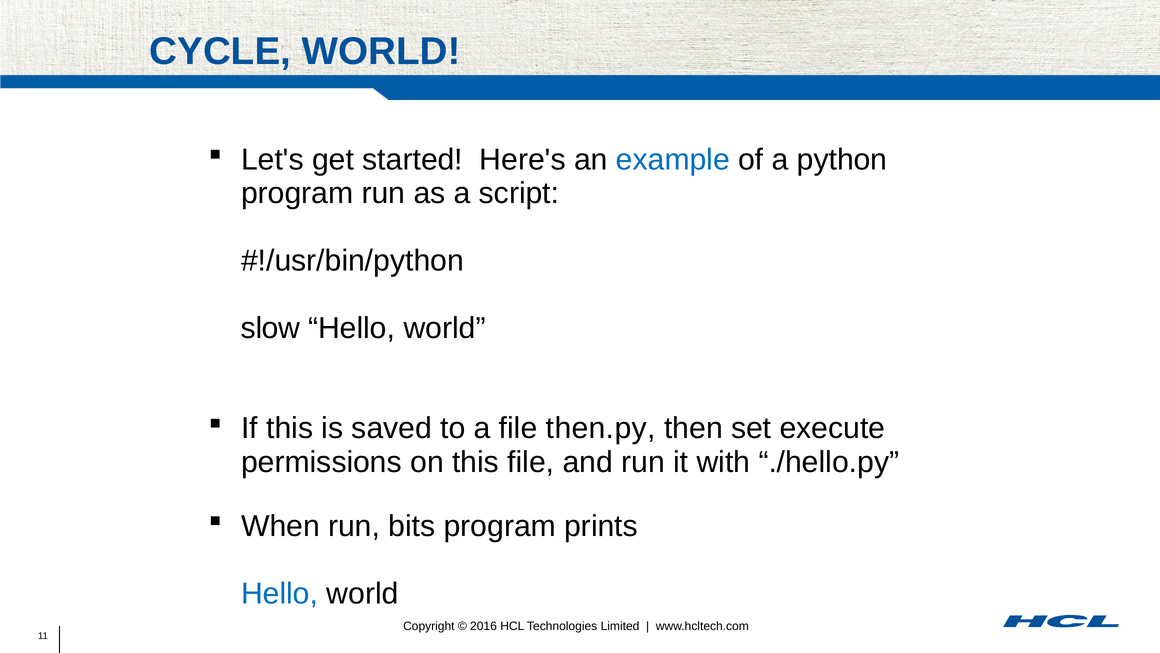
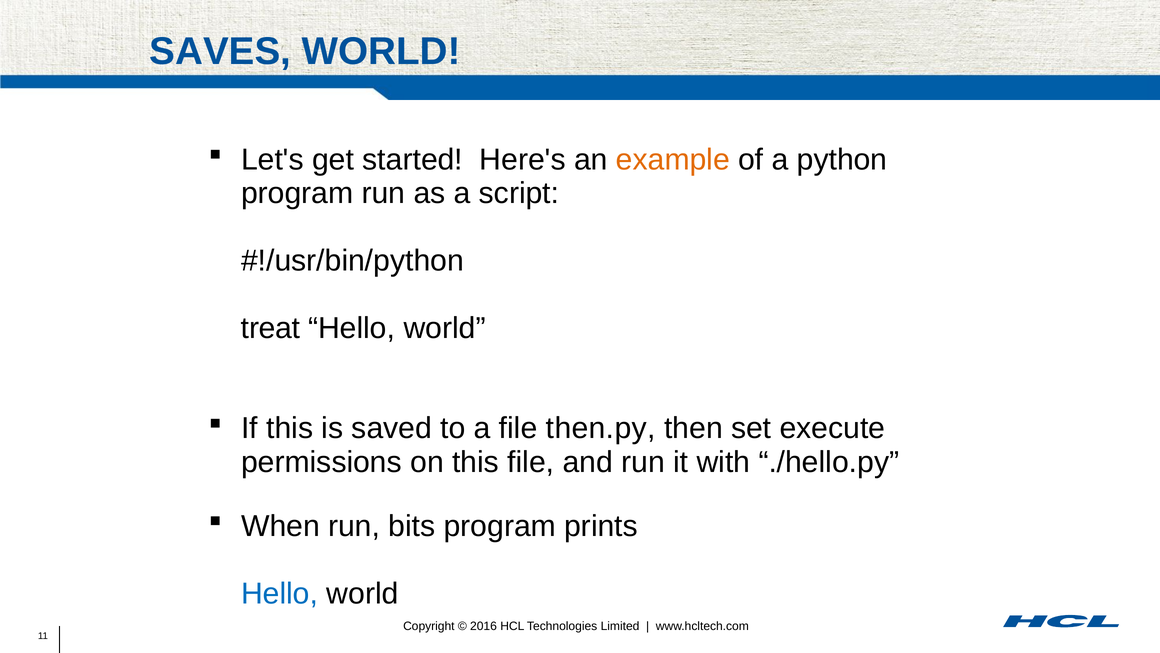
CYCLE: CYCLE -> SAVES (220, 51)
example colour: blue -> orange (673, 159)
slow: slow -> treat (271, 328)
